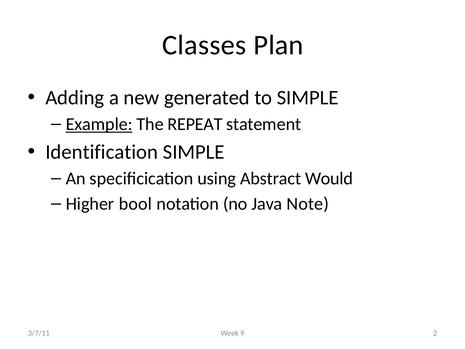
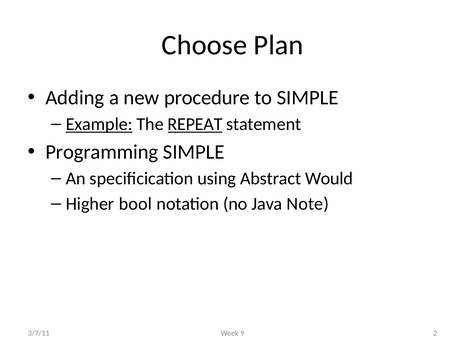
Classes: Classes -> Choose (204, 45)
generated: generated -> procedure (207, 98)
REPEAT underline: none -> present (195, 124)
Identification: Identification -> Programming (102, 152)
